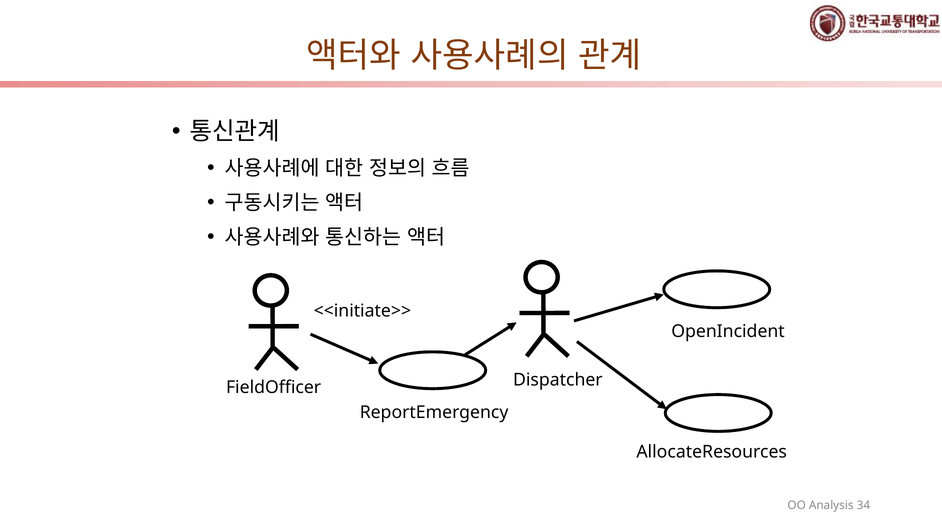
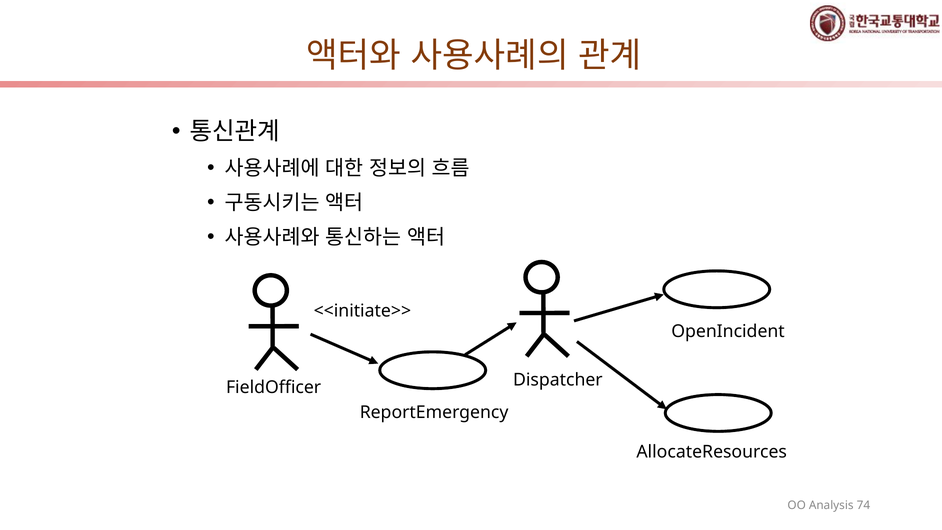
34: 34 -> 74 (863, 505)
